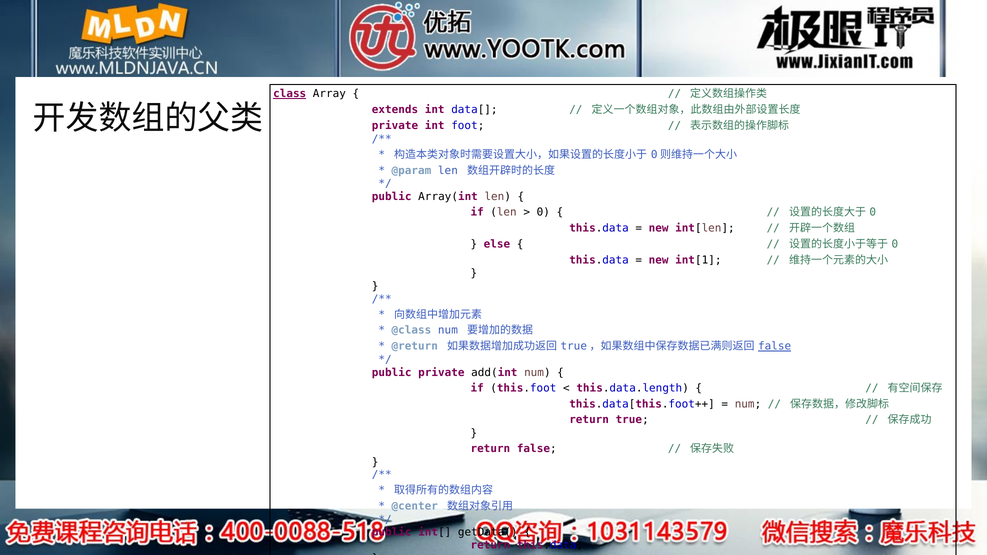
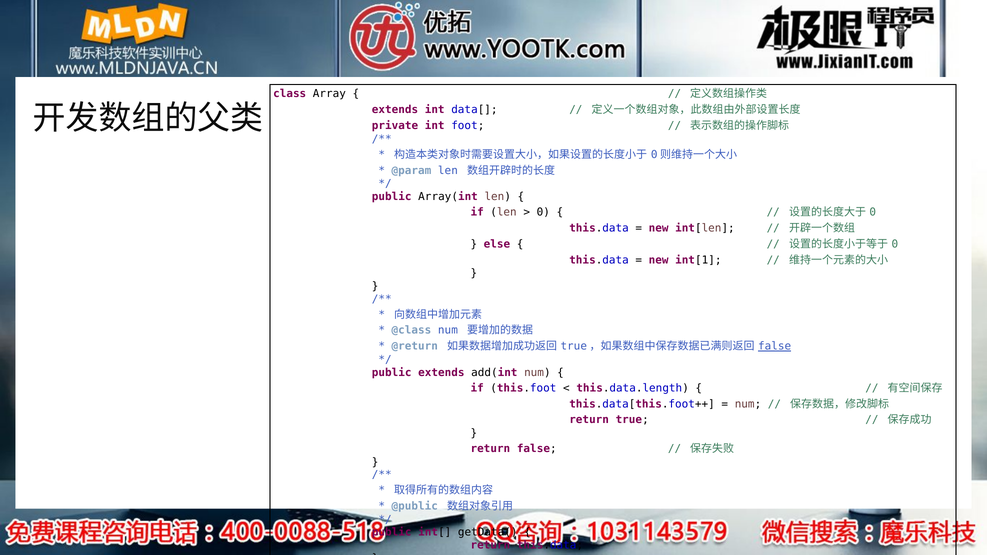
class underline: present -> none (290, 94)
public private: private -> extends (441, 373)
@center: @center -> @public (415, 506)
